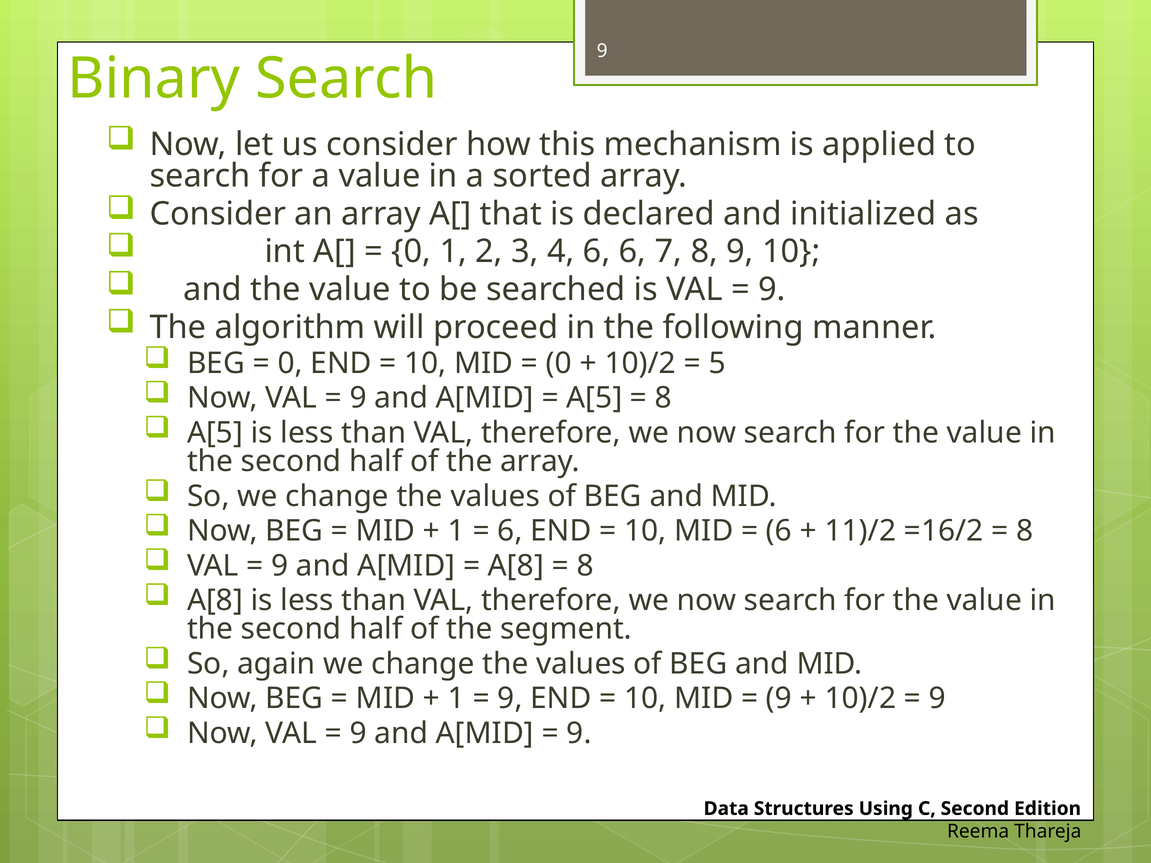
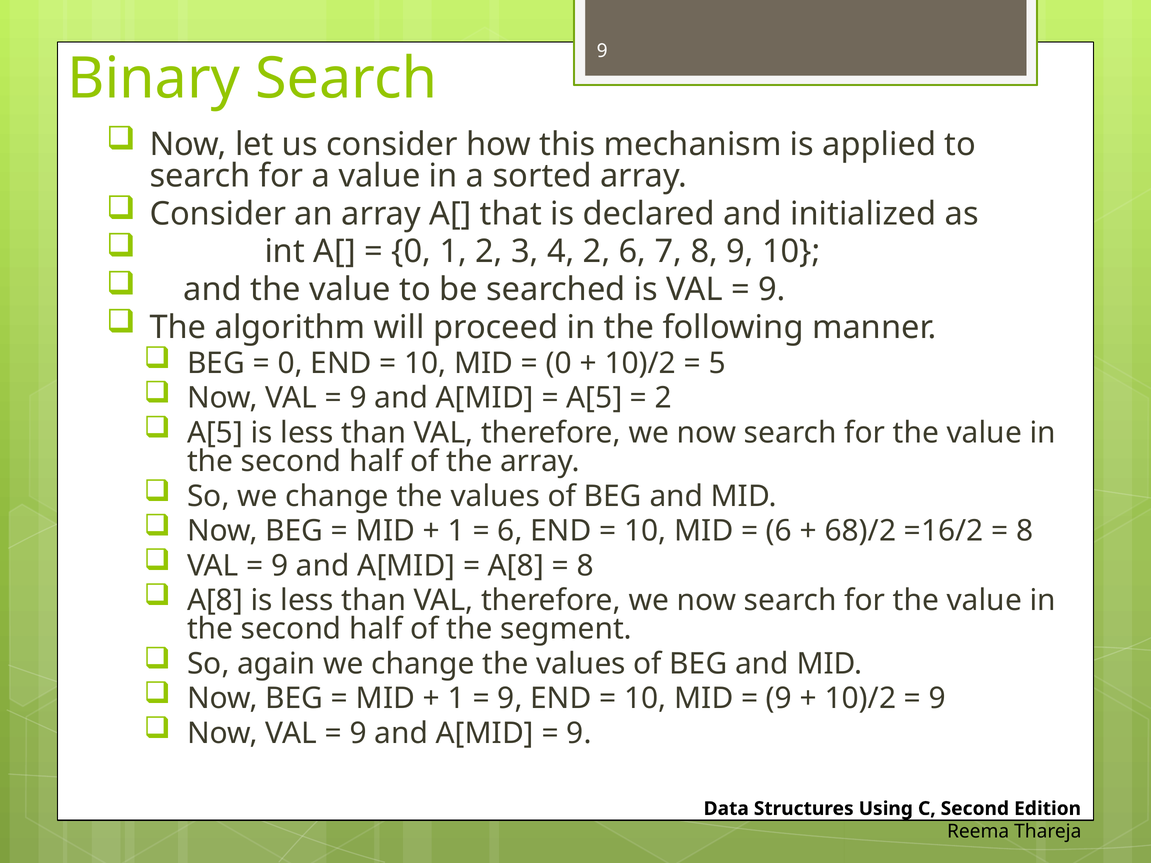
4 6: 6 -> 2 (597, 252)
8: 8 -> 2 (663, 398)
11)/2: 11)/2 -> 68)/2 (860, 531)
